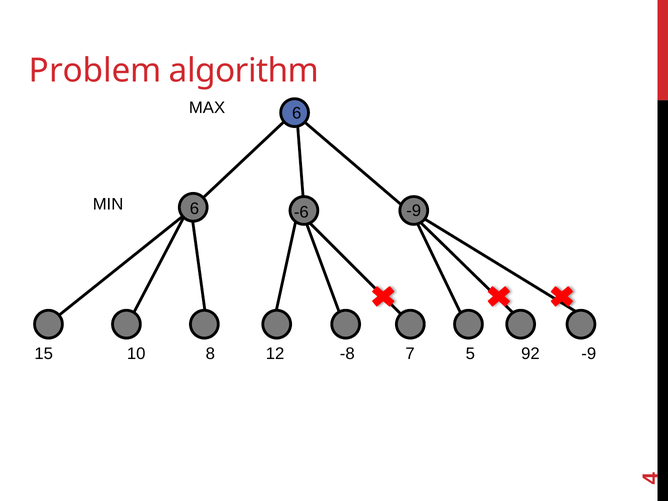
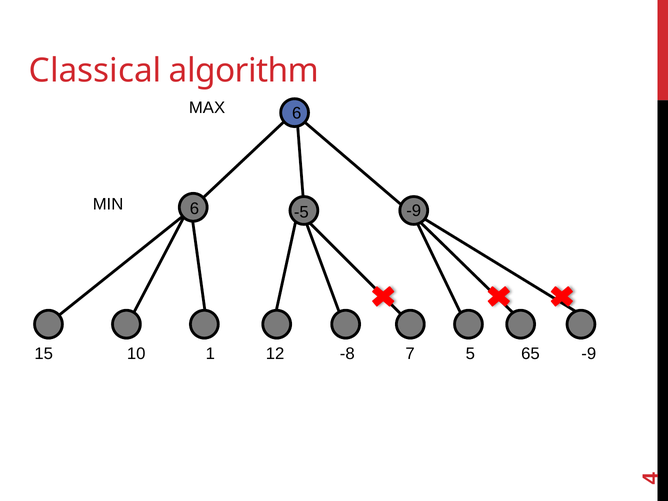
Problem: Problem -> Classical (95, 71)
-6: -6 -> -5 (301, 212)
8: 8 -> 1 (210, 354)
92: 92 -> 65 (530, 354)
